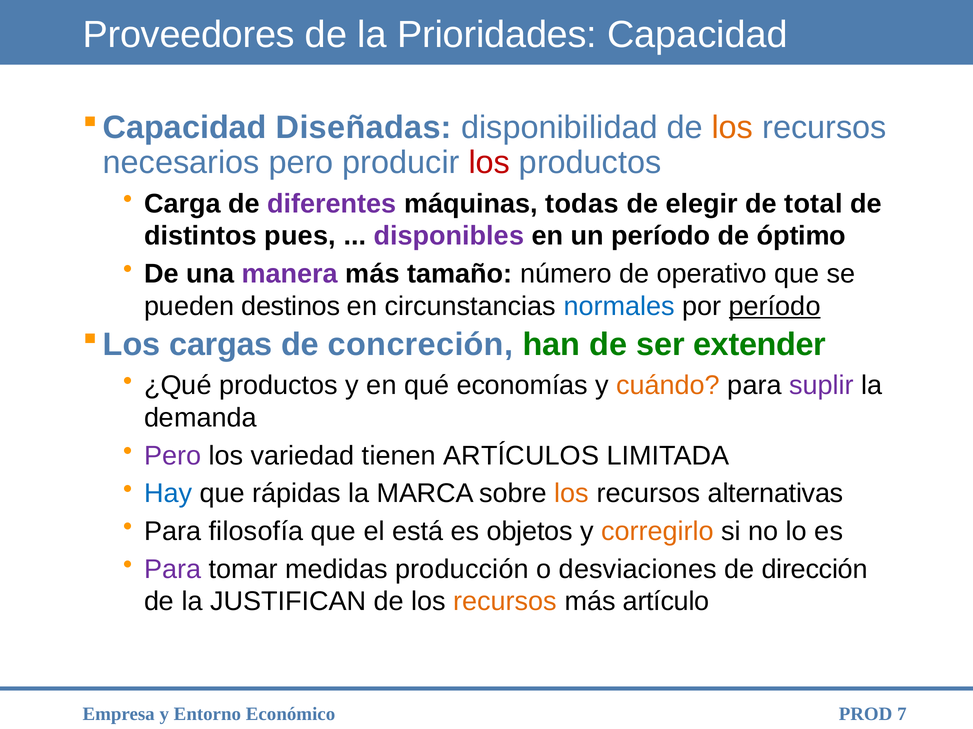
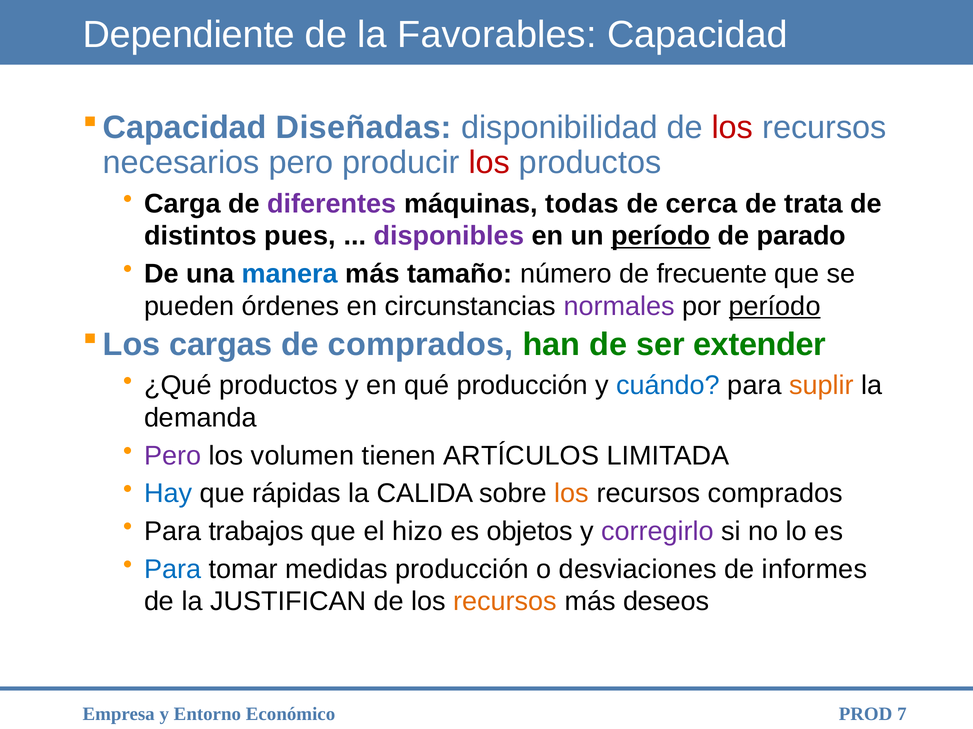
Proveedores: Proveedores -> Dependiente (189, 35)
Prioridades: Prioridades -> Favorables (497, 35)
los colour: orange -> red (732, 128)
elegir: elegir -> cerca (701, 204)
total: total -> trata (814, 204)
período underline: none -> present (661, 236)
óptimo: óptimo -> parado (801, 236)
manera colour: purple -> blue (290, 274)
operativo: operativo -> frecuente (712, 274)
destinos: destinos -> órdenes (291, 307)
normales colour: blue -> purple (619, 307)
de concreción: concreción -> comprados (421, 345)
qué economías: economías -> producción (522, 386)
cuándo colour: orange -> blue (668, 386)
suplir colour: purple -> orange (821, 386)
variedad: variedad -> volumen (303, 456)
MARCA: MARCA -> CALIDA (425, 494)
recursos alternativas: alternativas -> comprados (775, 494)
filosofía: filosofía -> trabajos (256, 532)
está: está -> hizo (417, 532)
corregirlo colour: orange -> purple (657, 532)
Para colour: purple -> blue (173, 570)
dirección: dirección -> informes (814, 570)
artículo: artículo -> deseos (666, 602)
